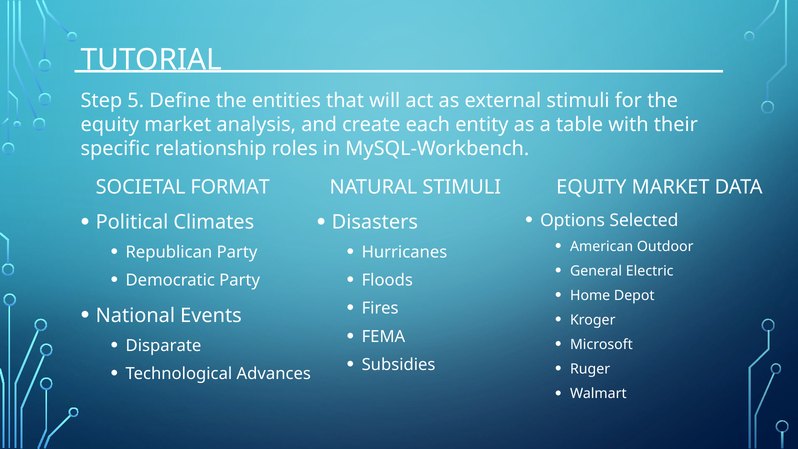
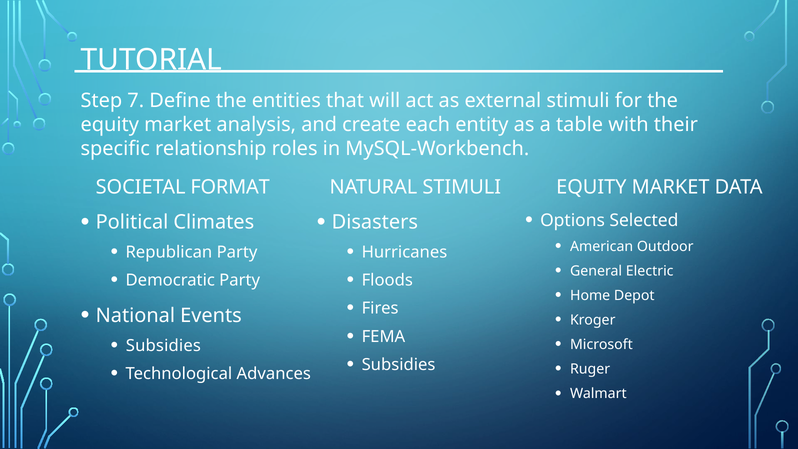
5: 5 -> 7 (136, 101)
Disparate: Disparate -> Subsidies (163, 345)
